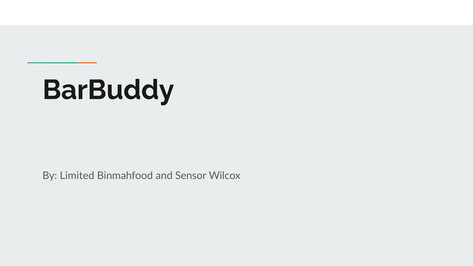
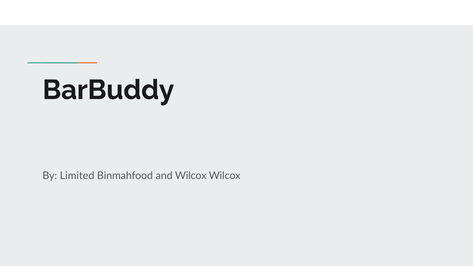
and Sensor: Sensor -> Wilcox (191, 176)
